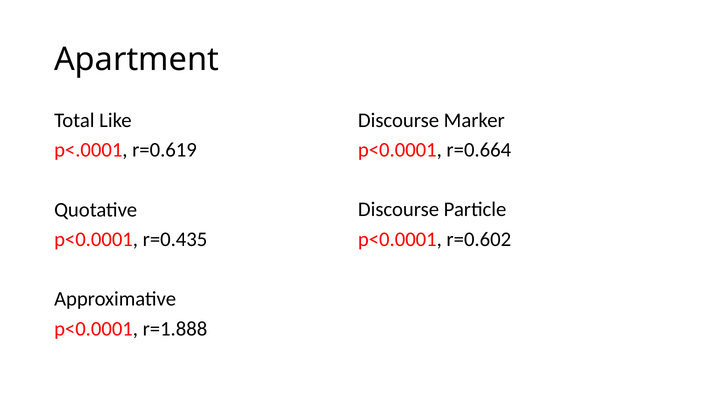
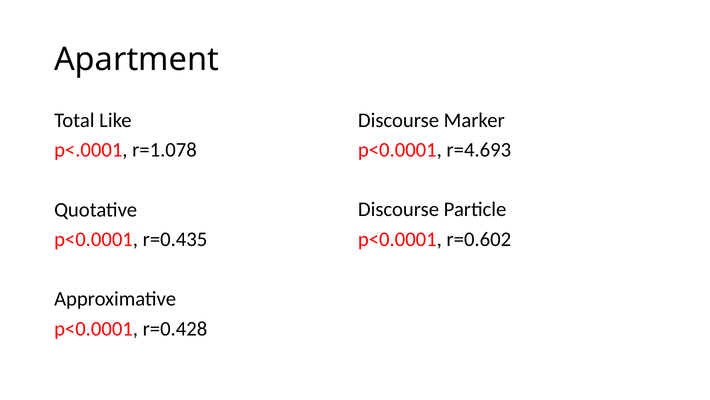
r=0.664: r=0.664 -> r=4.693 (479, 150)
r=0.619: r=0.619 -> r=1.078 (164, 150)
r=1.888: r=1.888 -> r=0.428 (175, 328)
